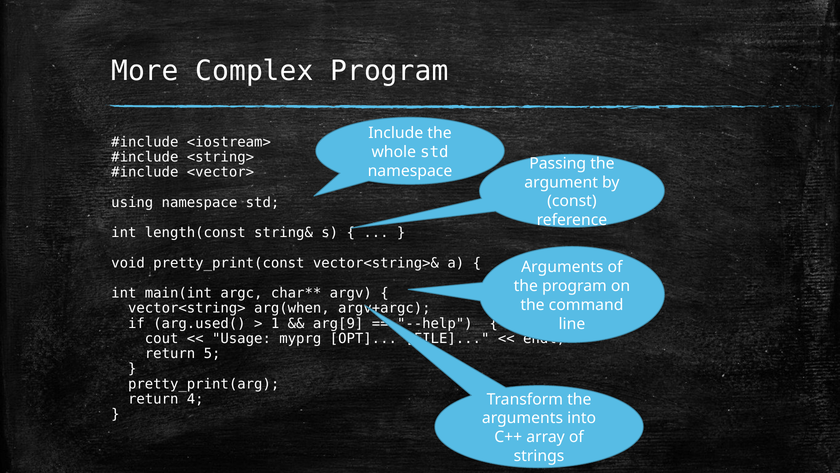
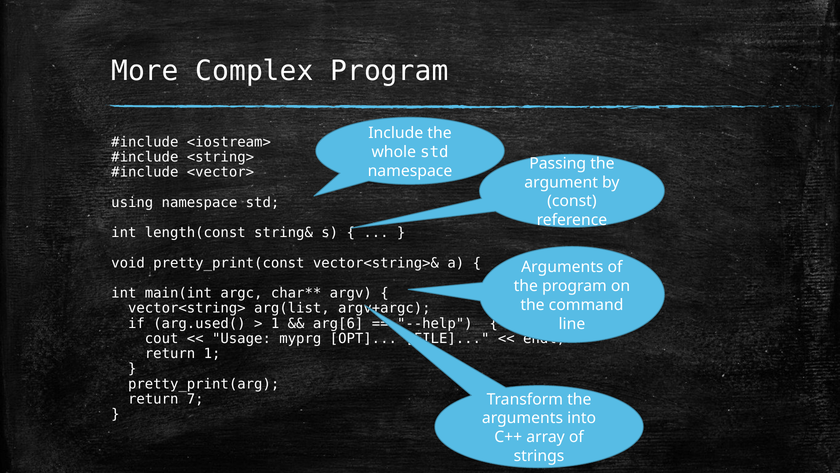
arg(when: arg(when -> arg(list (292, 308)
arg[9: arg[9 -> arg[6 (338, 323)
return 5: 5 -> 1 (212, 353)
4: 4 -> 7 (195, 399)
